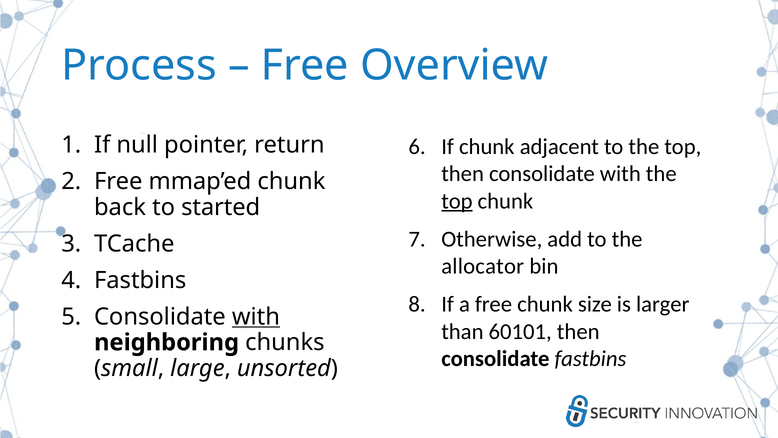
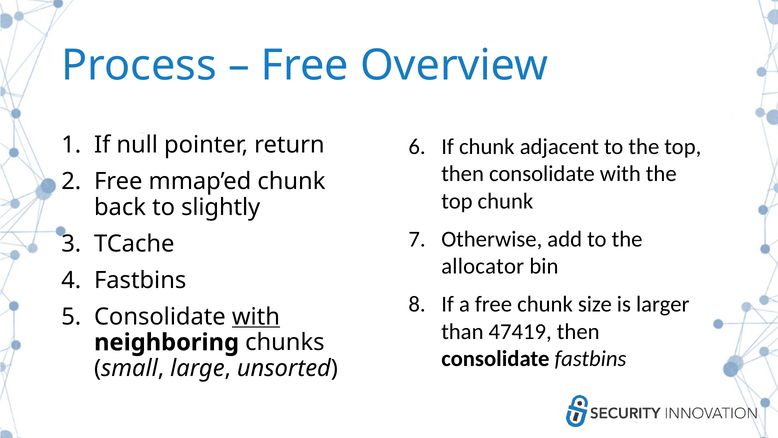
top underline: present -> none (457, 201)
started: started -> slightly (221, 207)
60101: 60101 -> 47419 (520, 331)
